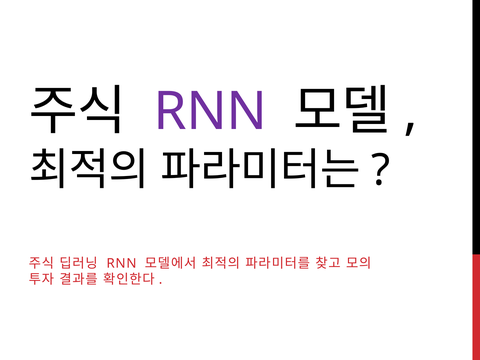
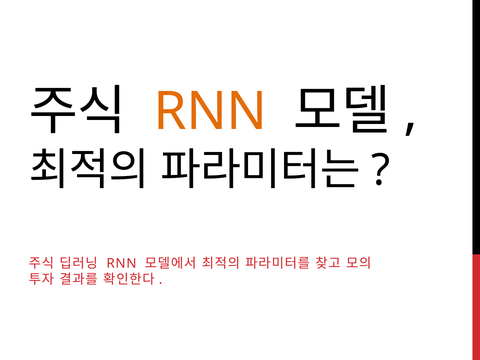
RNN colour: purple -> orange (210, 111)
